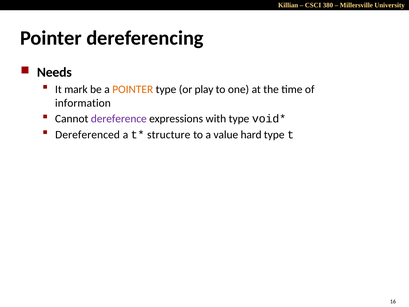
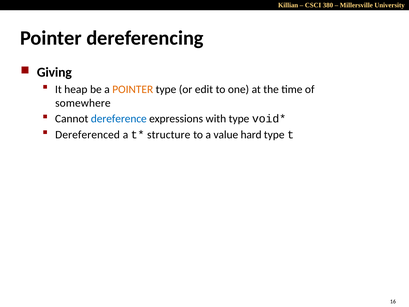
Needs: Needs -> Giving (54, 72)
mark: mark -> heap (76, 89)
play: play -> edit (204, 89)
information: information -> somewhere (83, 103)
dereference colour: purple -> blue (119, 119)
